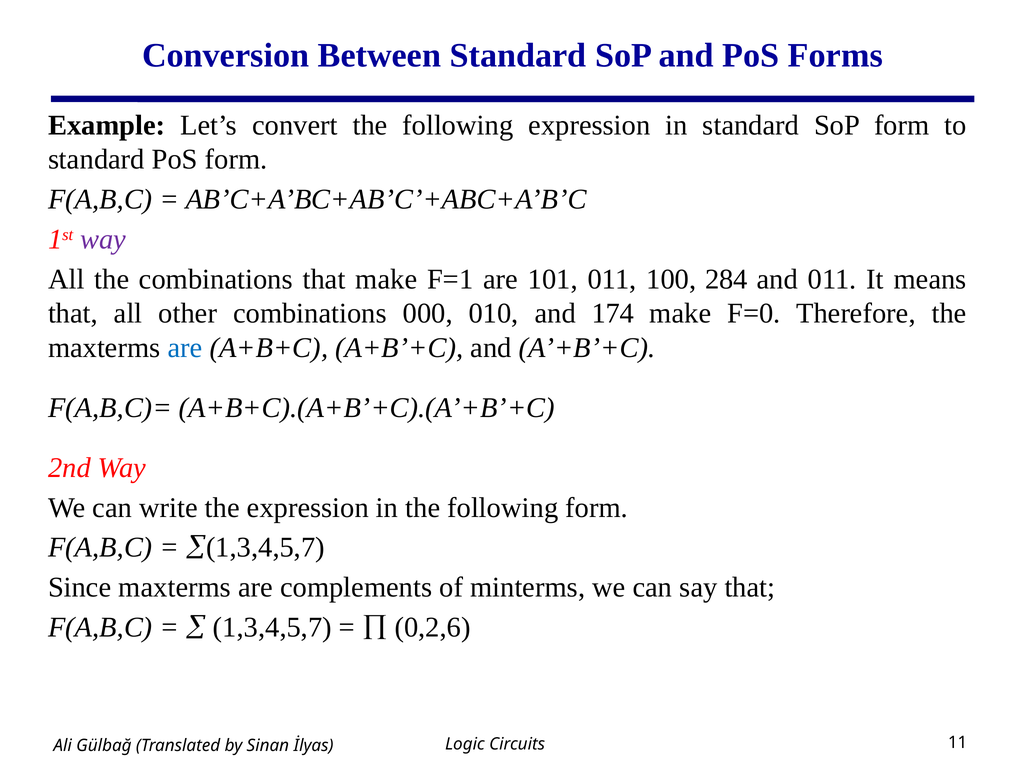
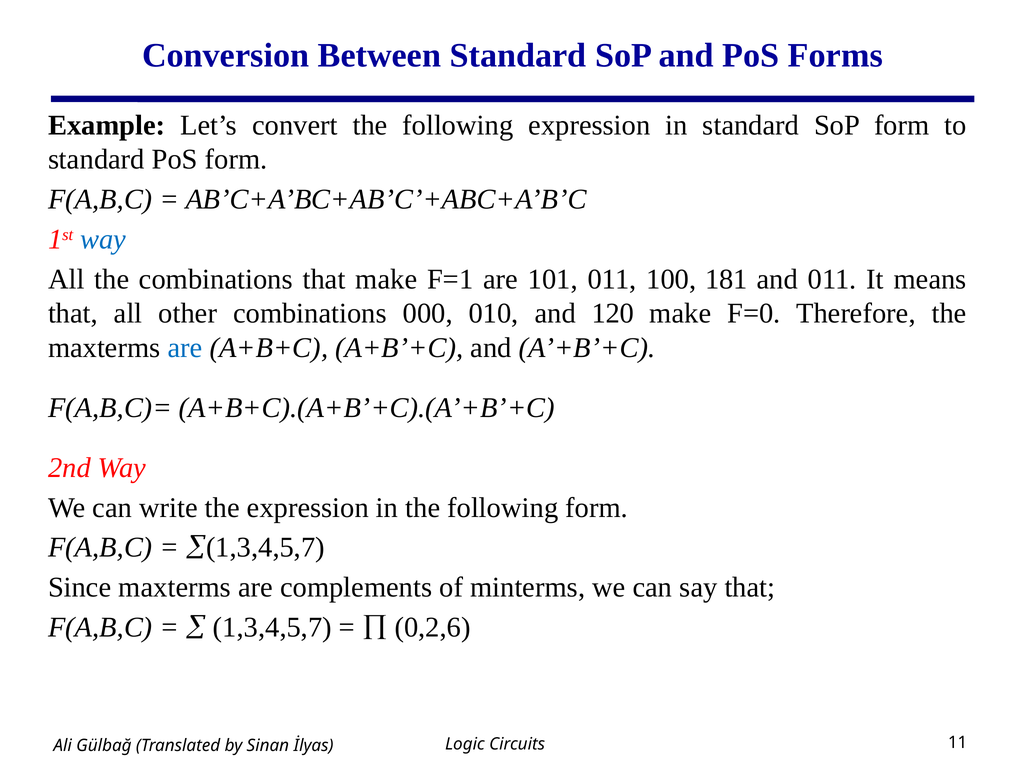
way colour: purple -> blue (103, 239)
284: 284 -> 181 (727, 279)
174: 174 -> 120 (613, 313)
